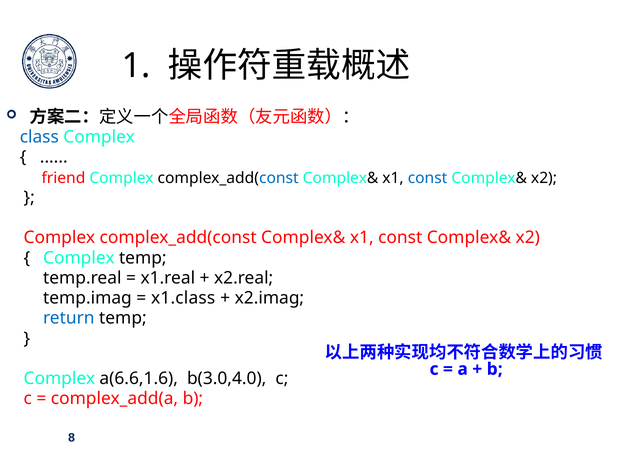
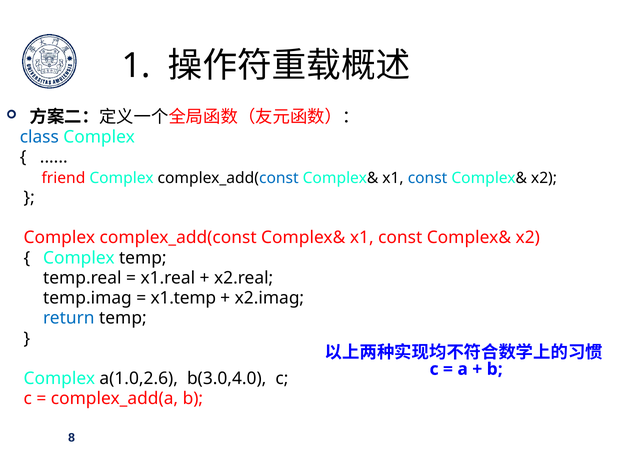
x1.class: x1.class -> x1.temp (183, 298)
a(6.6,1.6: a(6.6,1.6 -> a(1.0,2.6 (139, 379)
